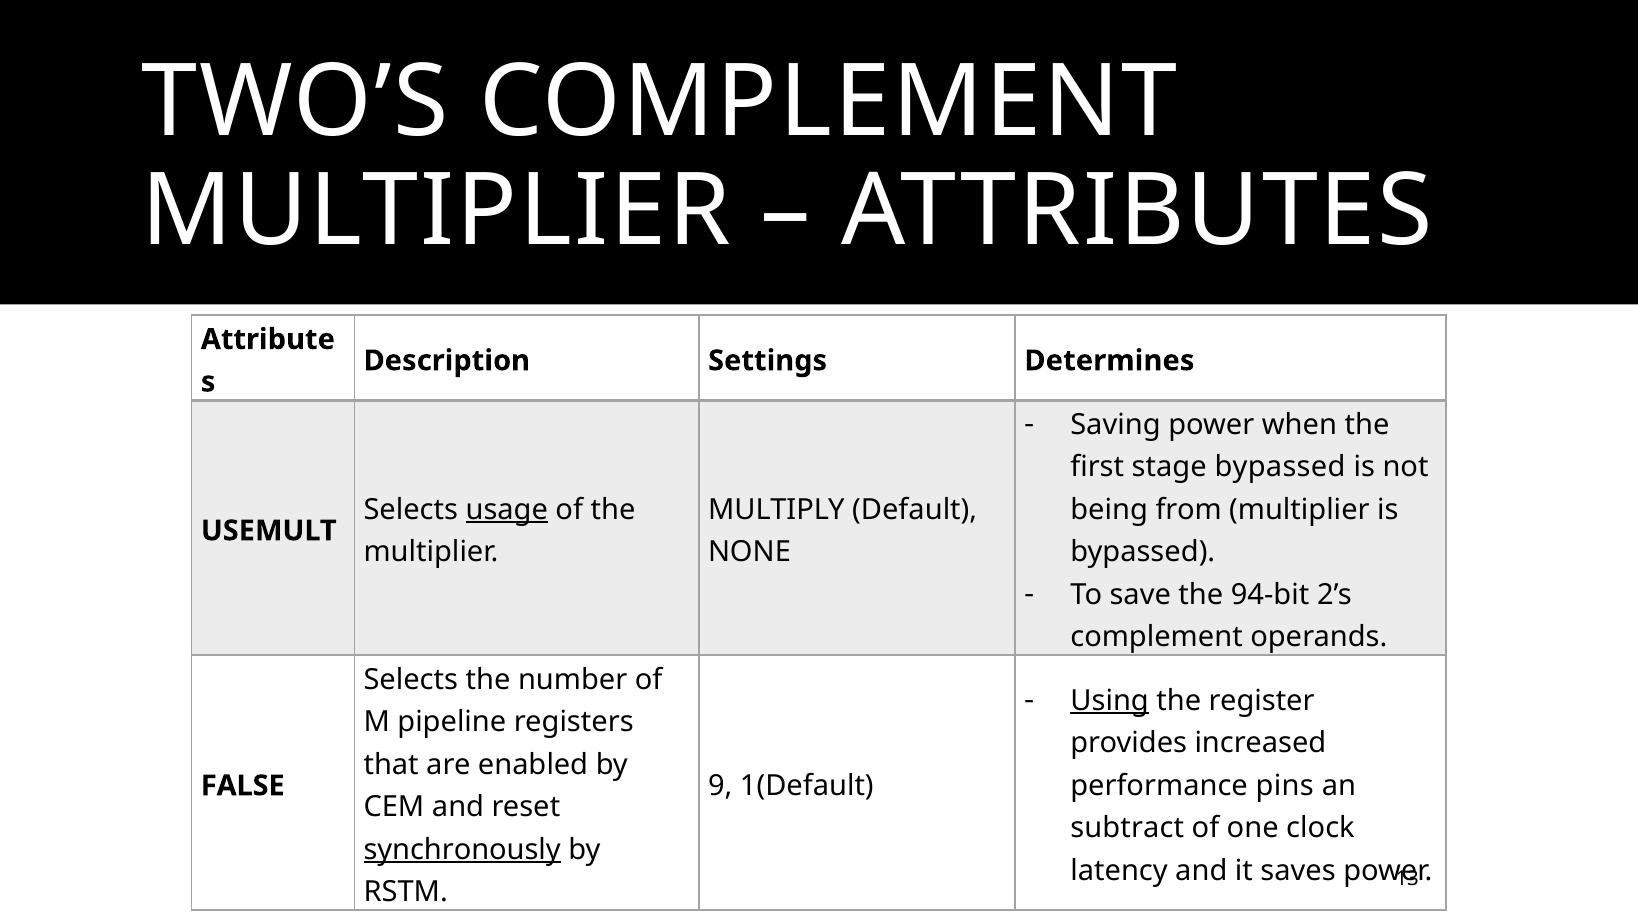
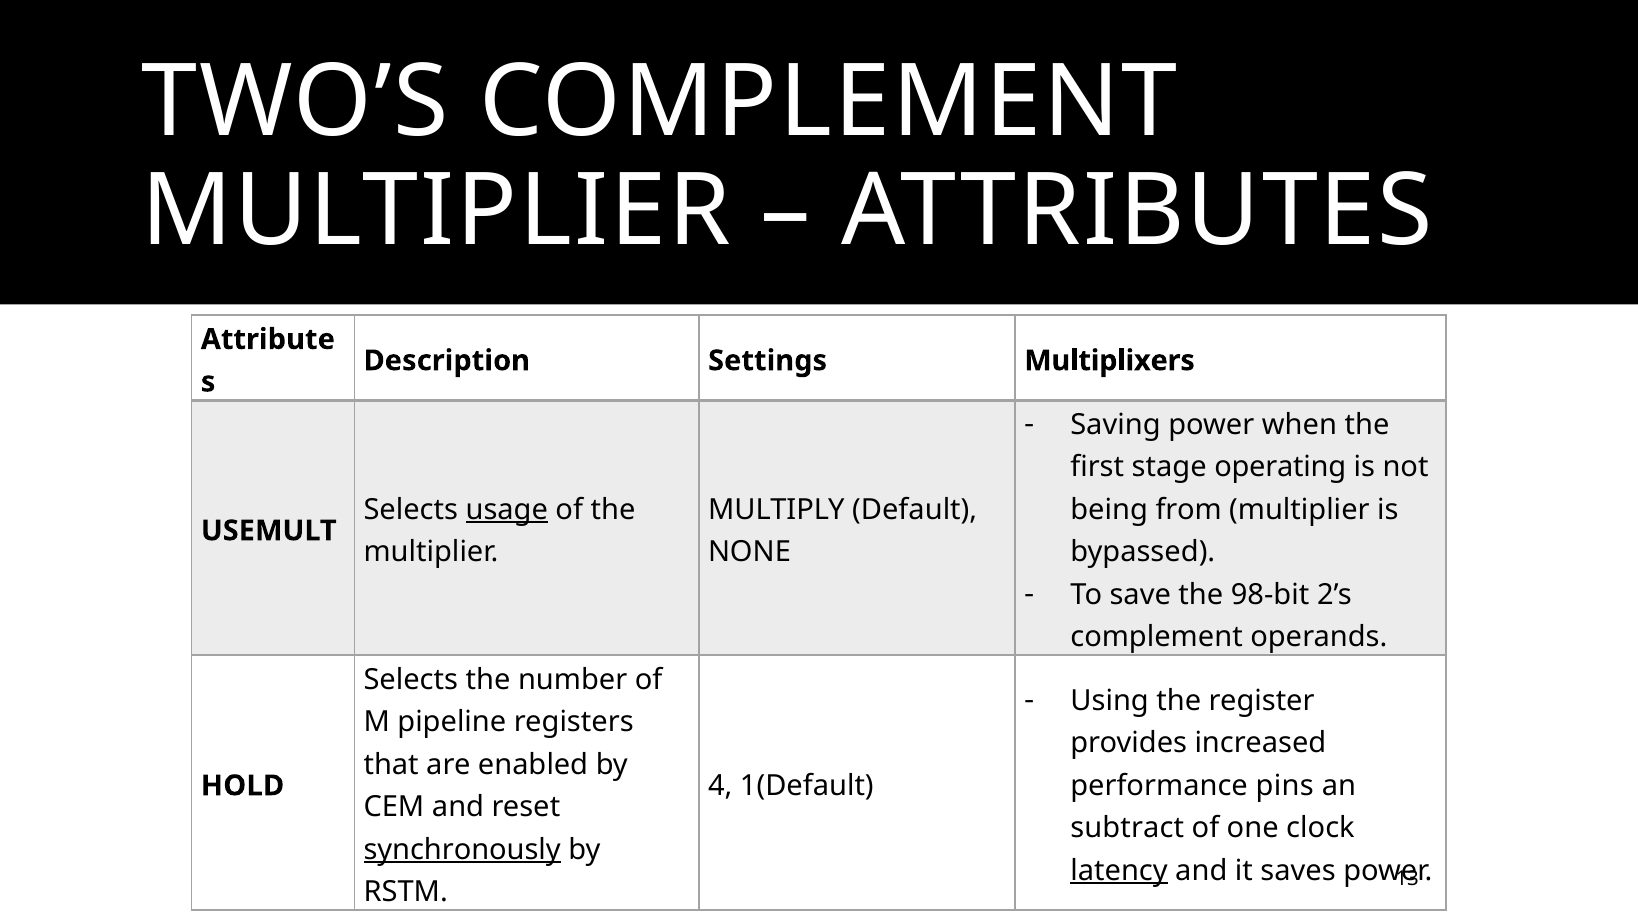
Determines: Determines -> Multiplixers (1110, 360)
stage bypassed: bypassed -> operating (1280, 467)
94-bit: 94-bit -> 98-bit (1270, 594)
Using underline: present -> none (1110, 700)
9: 9 -> 4 (720, 785)
FALSE: FALSE -> HOLD (243, 785)
latency underline: none -> present (1119, 870)
